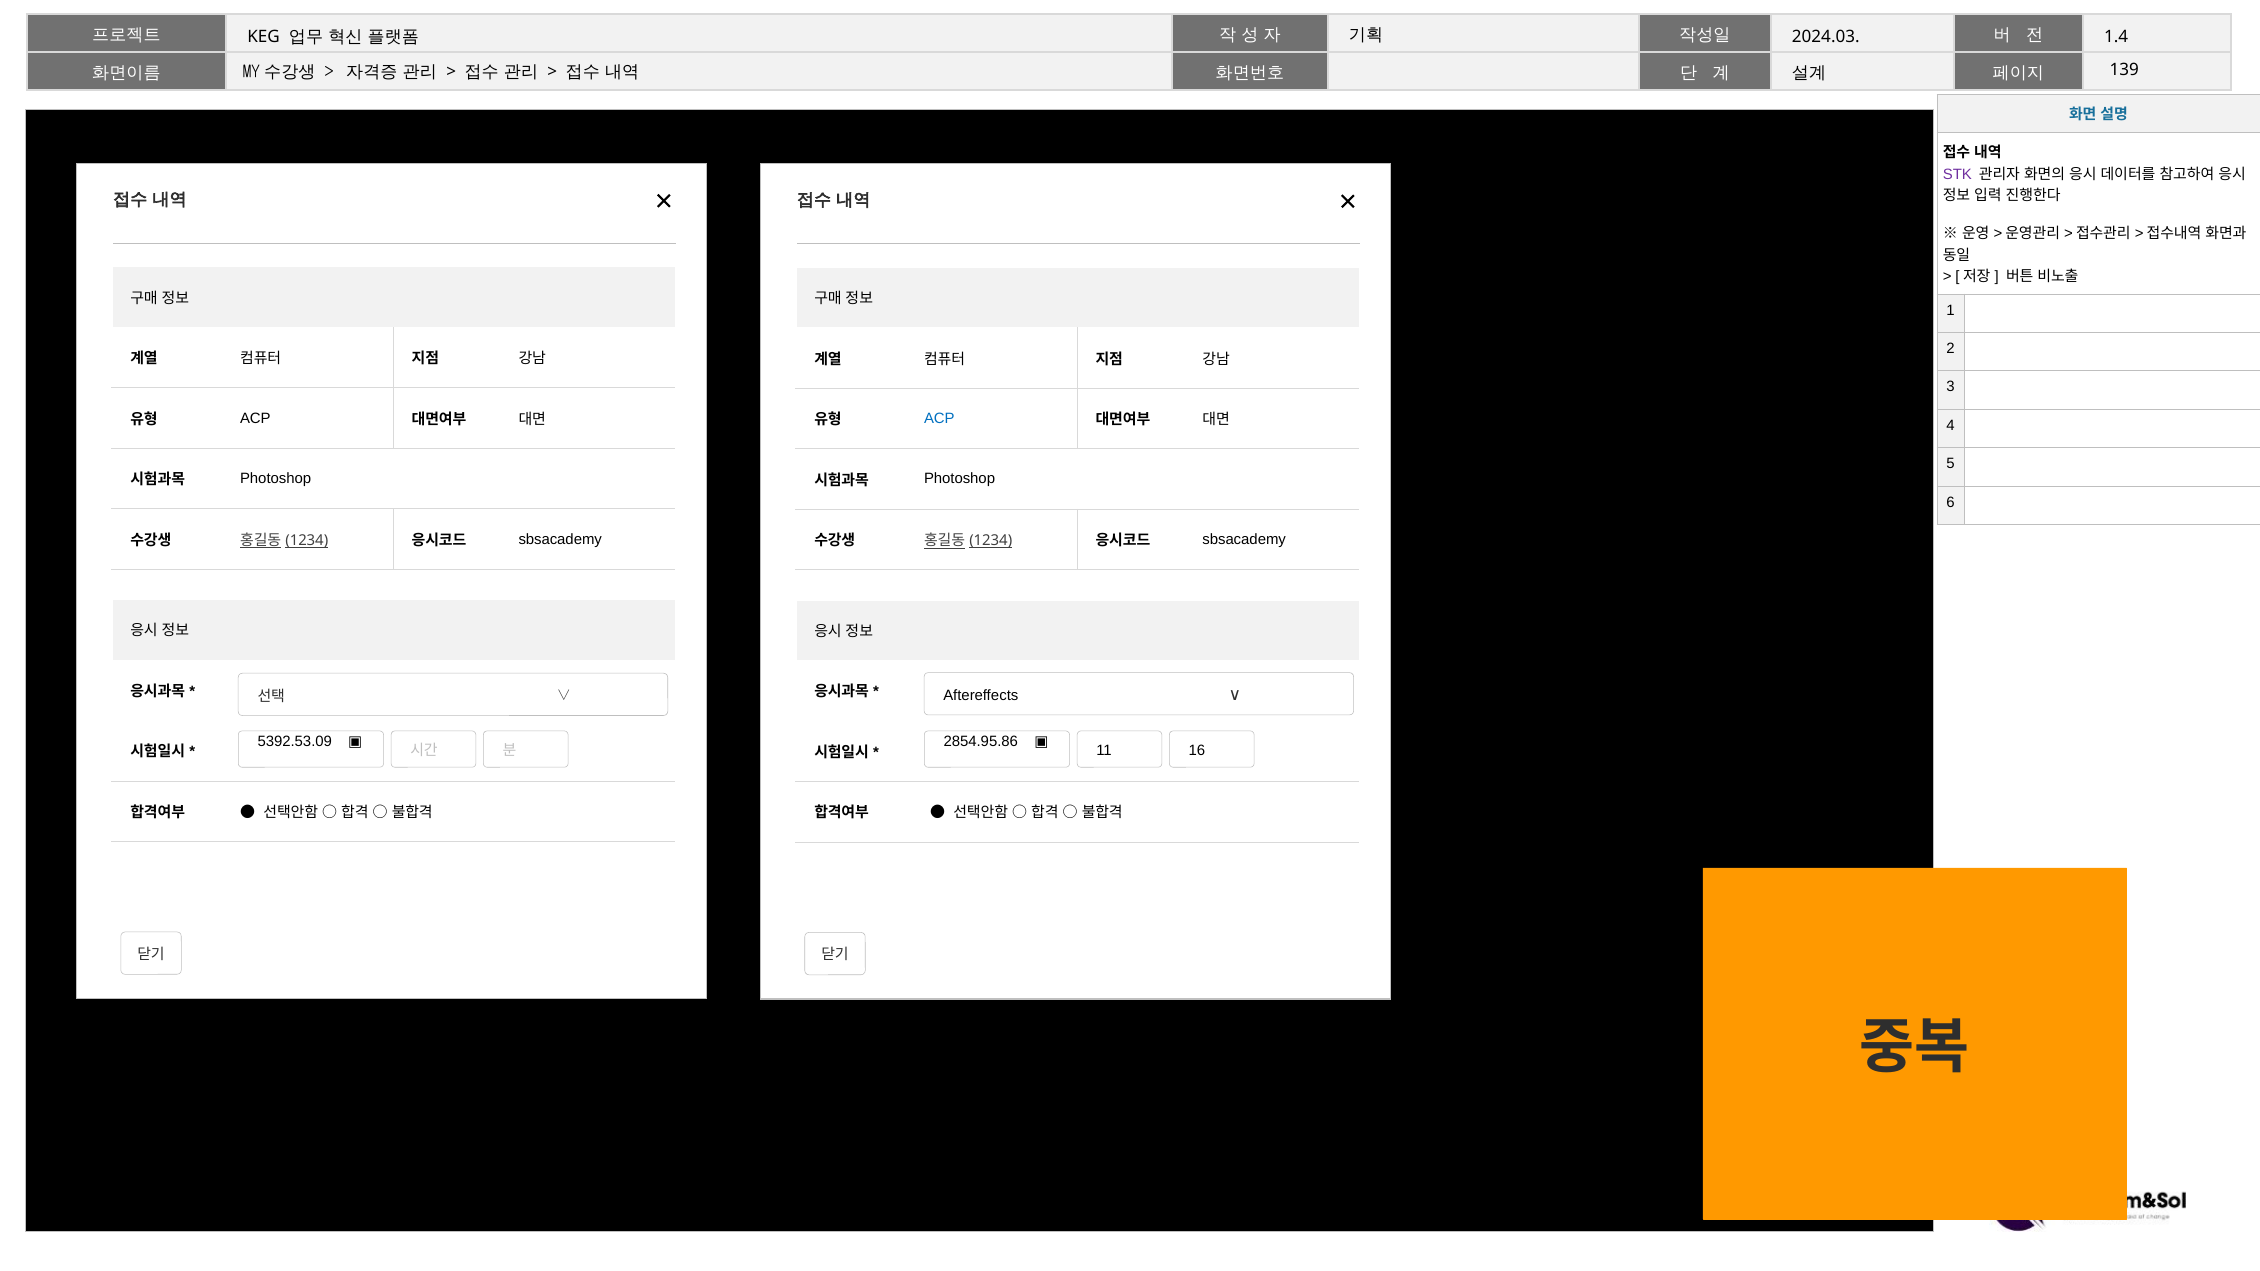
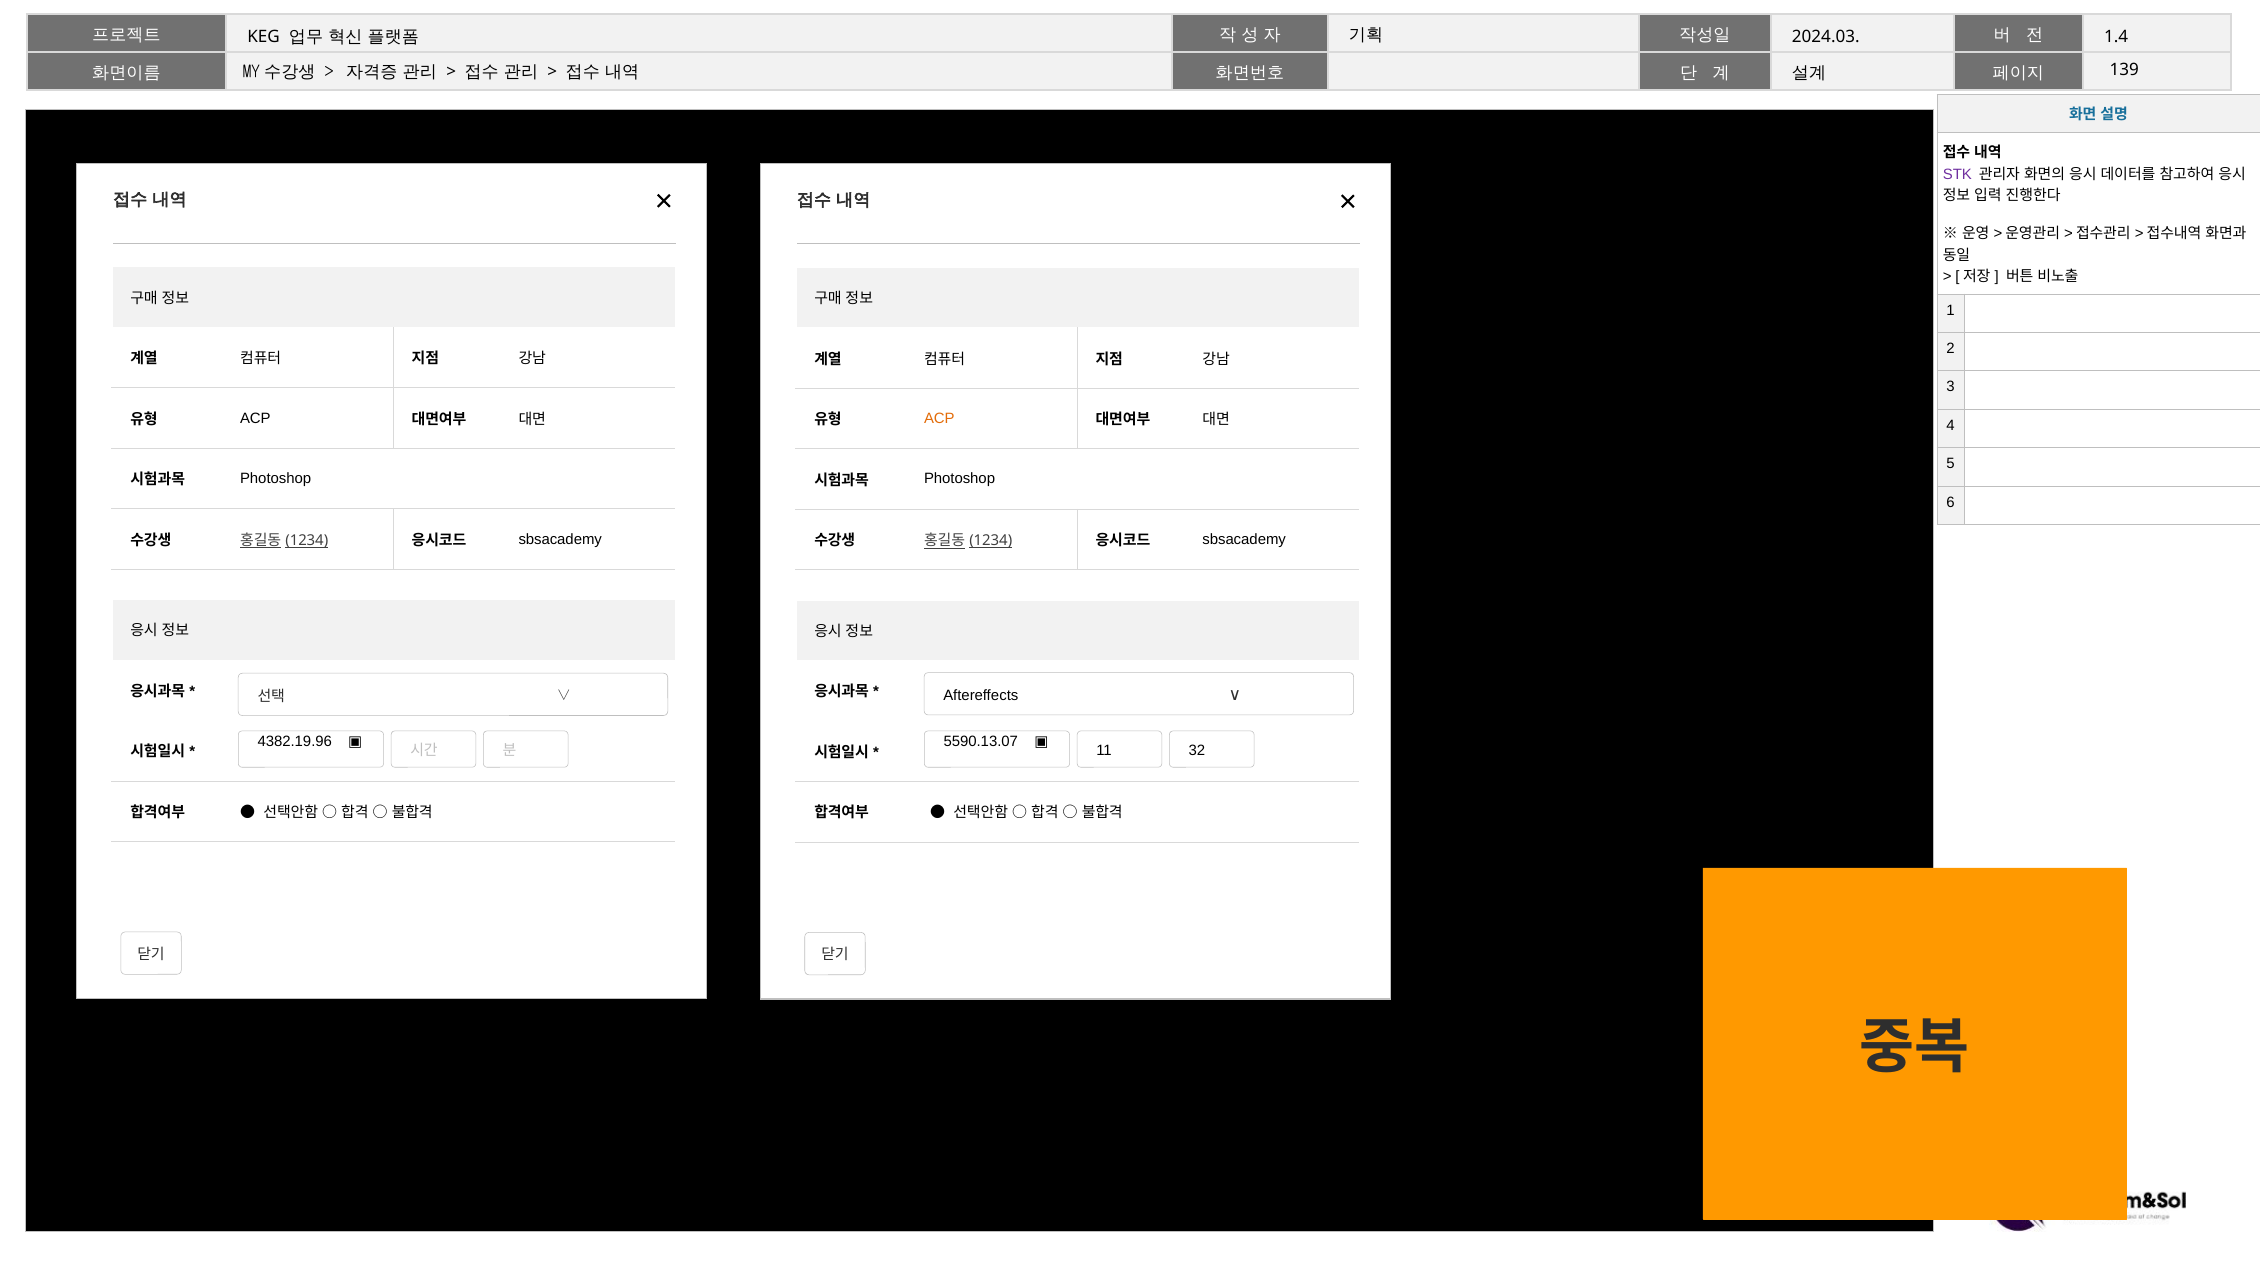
ACP colour: blue -> orange (939, 419)
5392.53.09: 5392.53.09 -> 4382.19.96 (295, 741)
2854.95.86: 2854.95.86 -> 5590.13.07 (981, 741)
16: 16 -> 32 (1197, 750)
